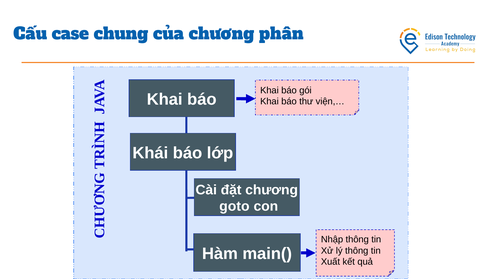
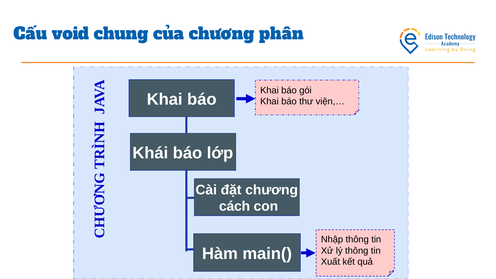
case: case -> void (70, 34)
goto: goto -> cách (235, 206)
